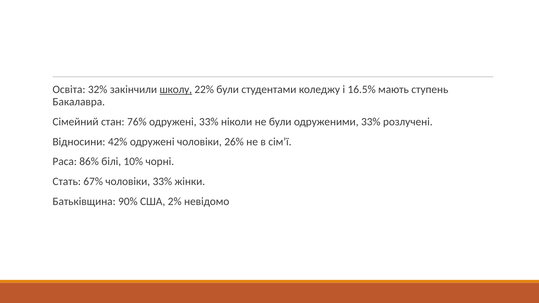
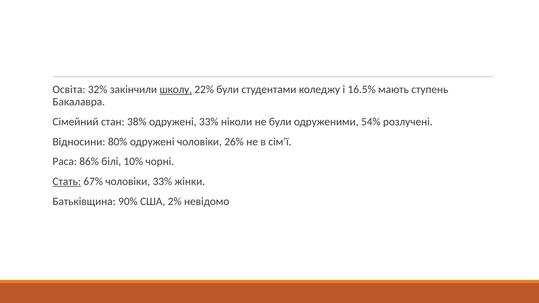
76%: 76% -> 38% (137, 122)
одруженими 33%: 33% -> 54% (371, 122)
42%: 42% -> 80% (118, 142)
Стать underline: none -> present (67, 182)
